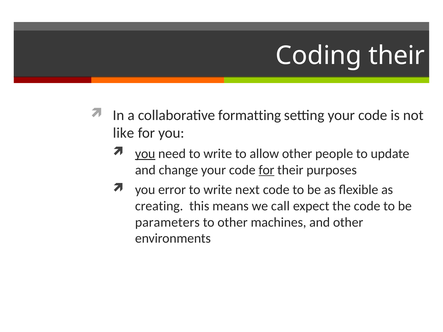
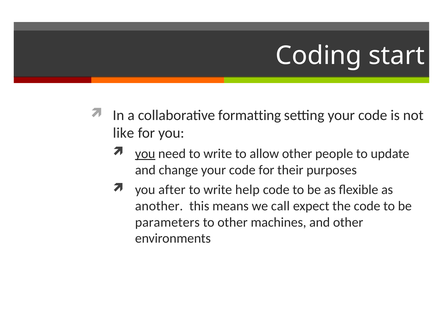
Coding their: their -> start (397, 56)
for underline: present -> none (266, 170)
error: error -> after (172, 190)
next: next -> help (247, 190)
creating: creating -> another (159, 206)
